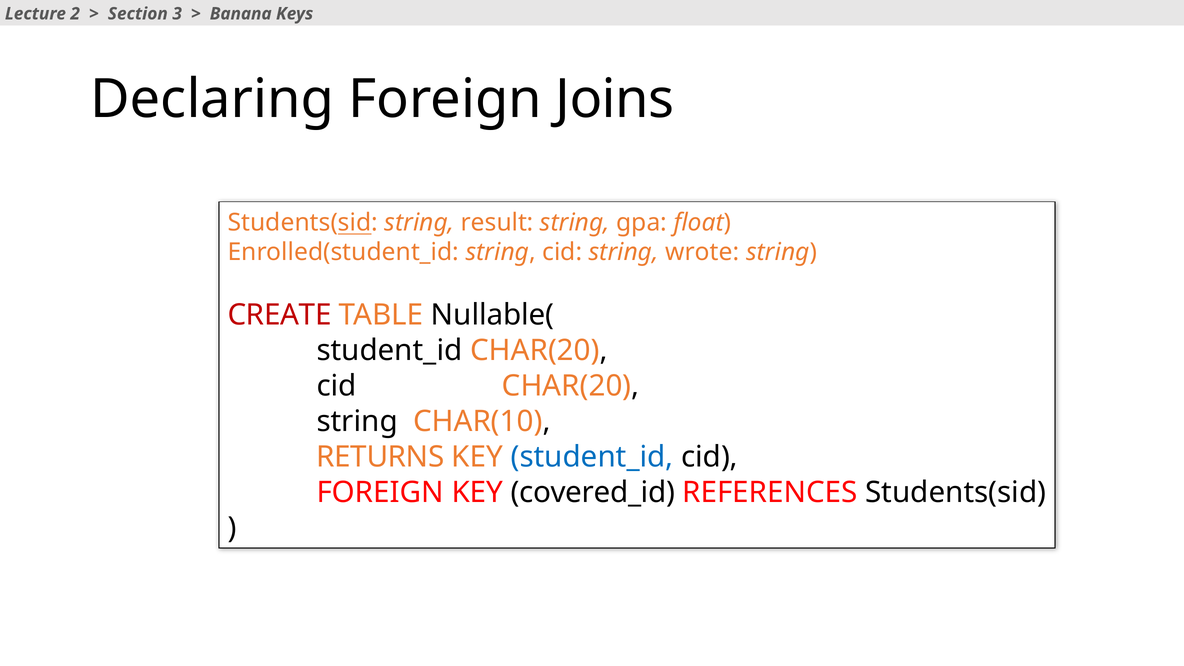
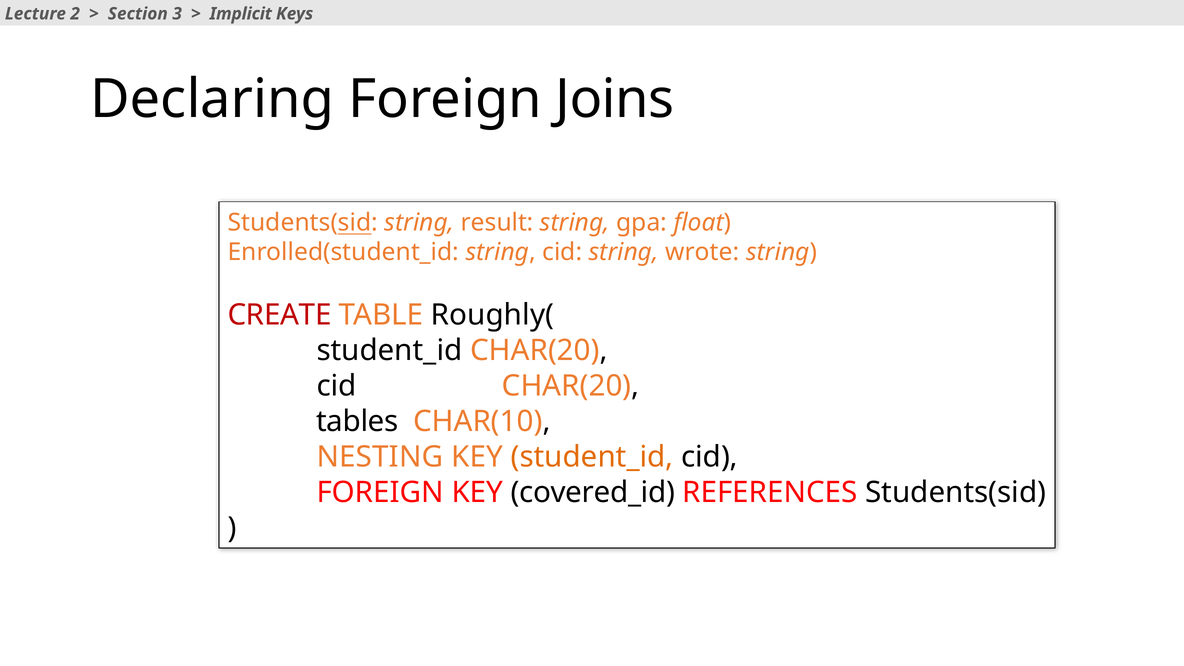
Banana: Banana -> Implicit (241, 14)
Nullable(: Nullable( -> Roughly( (493, 315)
string: string -> tables (357, 421)
RETURNS: RETURNS -> NESTING (380, 457)
student_id colour: blue -> orange (592, 457)
